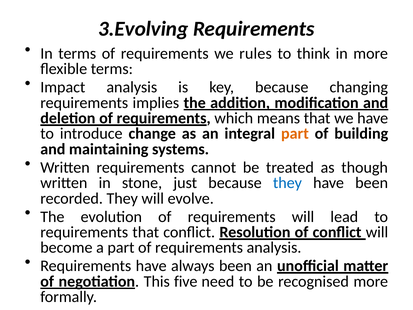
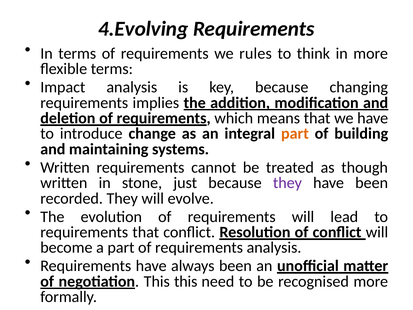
3.Evolving: 3.Evolving -> 4.Evolving (143, 29)
they colour: blue -> purple (287, 183)
This five: five -> this (186, 281)
